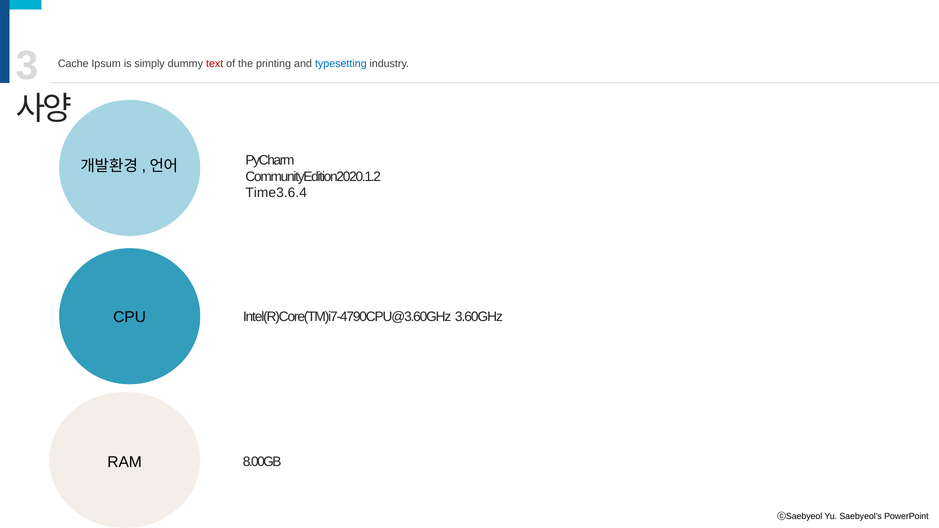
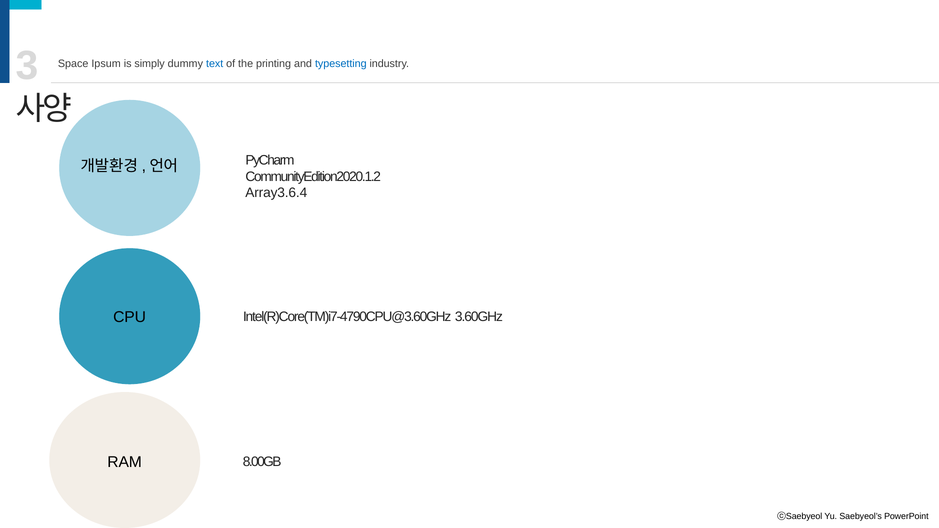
Cache: Cache -> Space (73, 64)
text colour: red -> blue (215, 64)
Time3.6.4: Time3.6.4 -> Array3.6.4 (276, 193)
